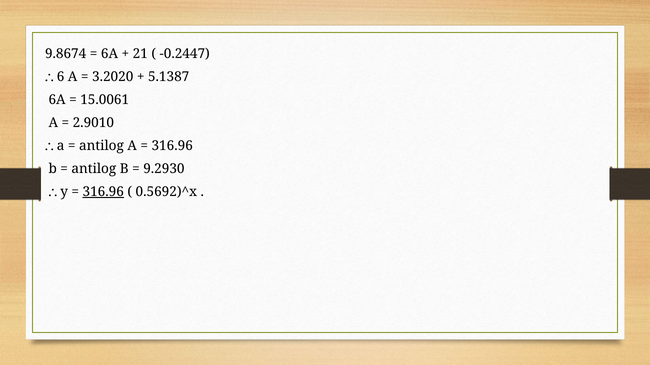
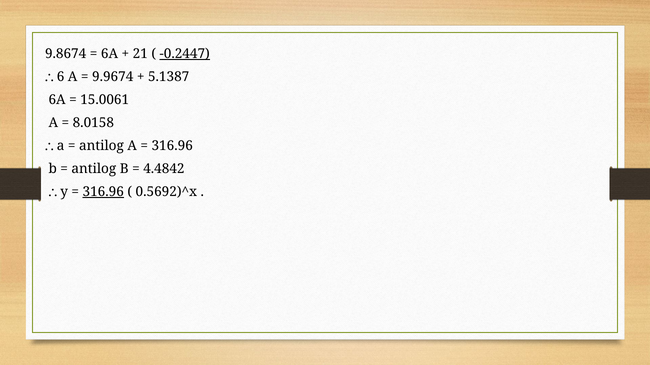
-0.2447 underline: none -> present (185, 54)
3.2020: 3.2020 -> 9.9674 (113, 77)
2.9010: 2.9010 -> 8.0158 (93, 123)
9.2930: 9.2930 -> 4.4842 (164, 169)
